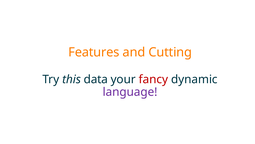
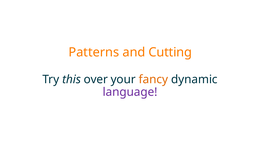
Features: Features -> Patterns (94, 52)
data: data -> over (96, 79)
fancy colour: red -> orange (153, 79)
